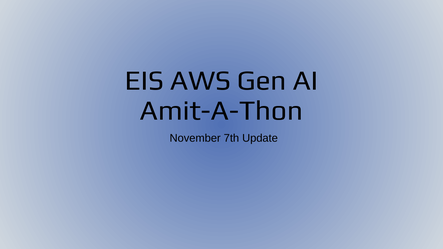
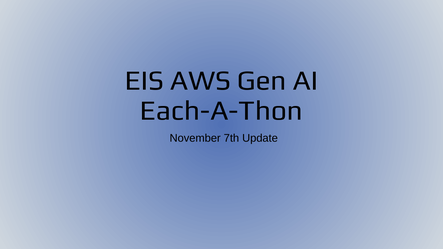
Amit-A-Thon: Amit-A-Thon -> Each-A-Thon (221, 111)
